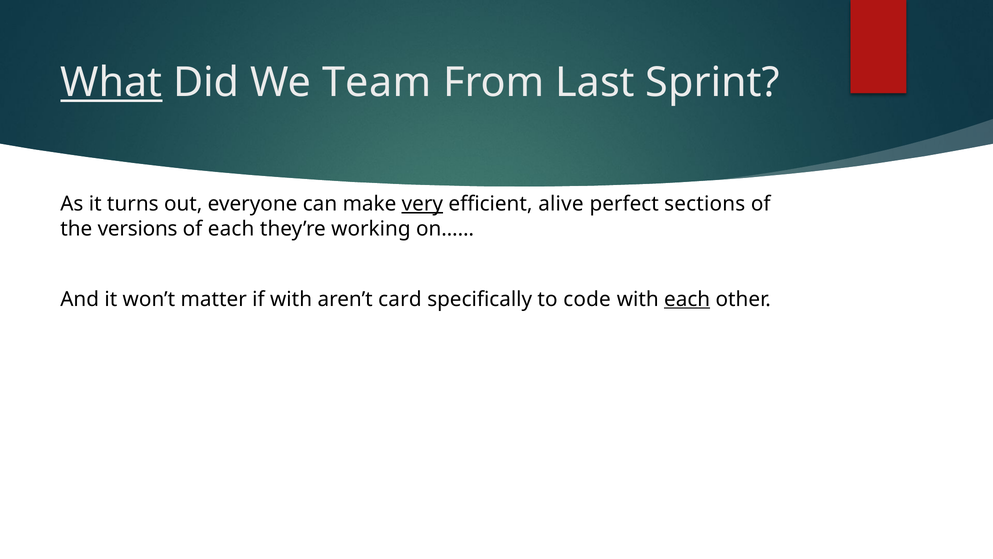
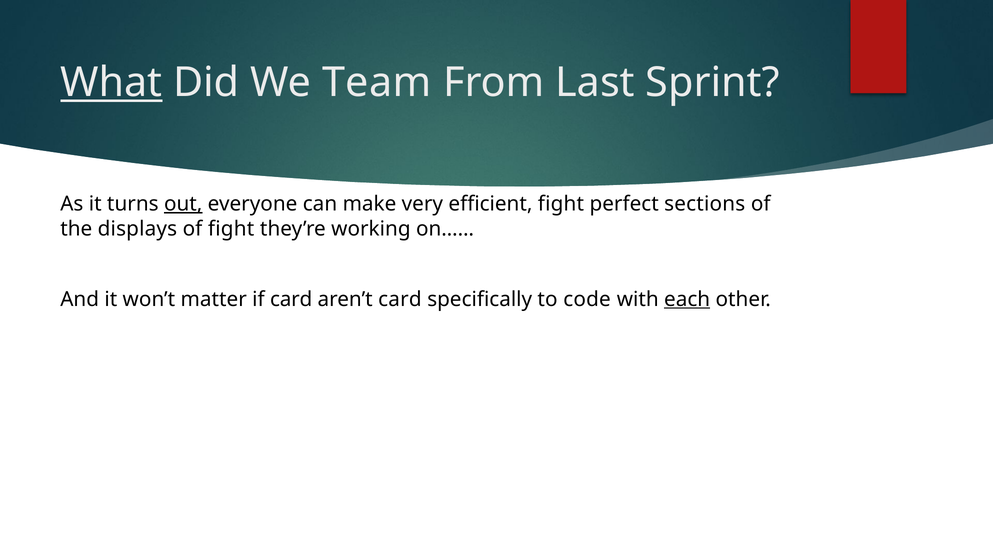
out underline: none -> present (183, 204)
very underline: present -> none (422, 204)
efficient alive: alive -> fight (561, 204)
versions: versions -> displays (137, 229)
of each: each -> fight (231, 229)
if with: with -> card (291, 299)
